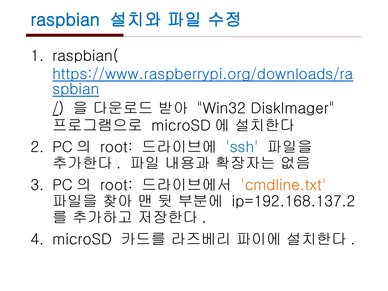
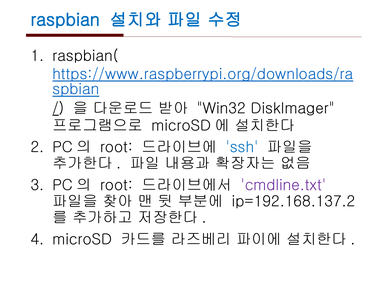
cmdline.txt colour: orange -> purple (283, 185)
